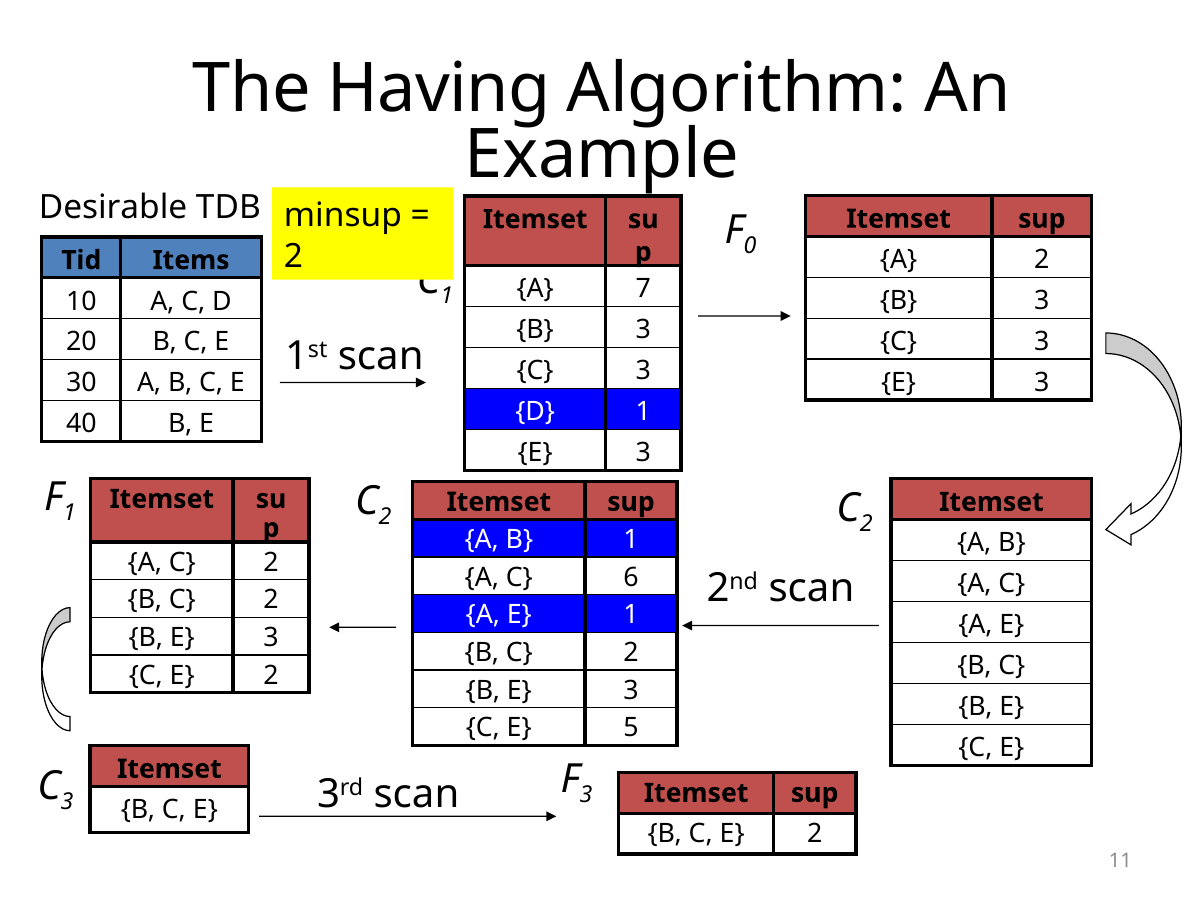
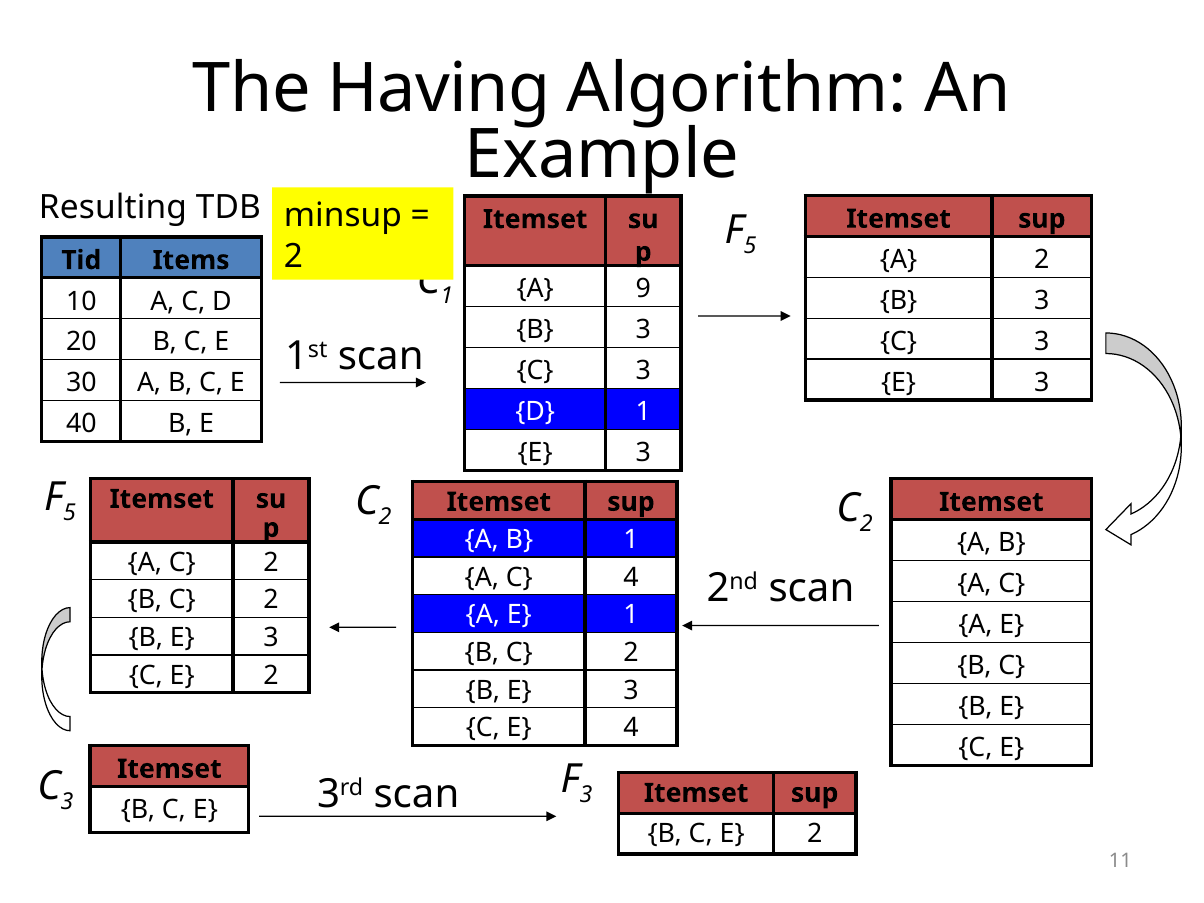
Desirable: Desirable -> Resulting (113, 207)
0: 0 -> 5 (750, 246)
7: 7 -> 9 (643, 289)
1: 1 -> 5 (70, 513)
C 6: 6 -> 4 (631, 577)
E 5: 5 -> 4 (631, 728)
